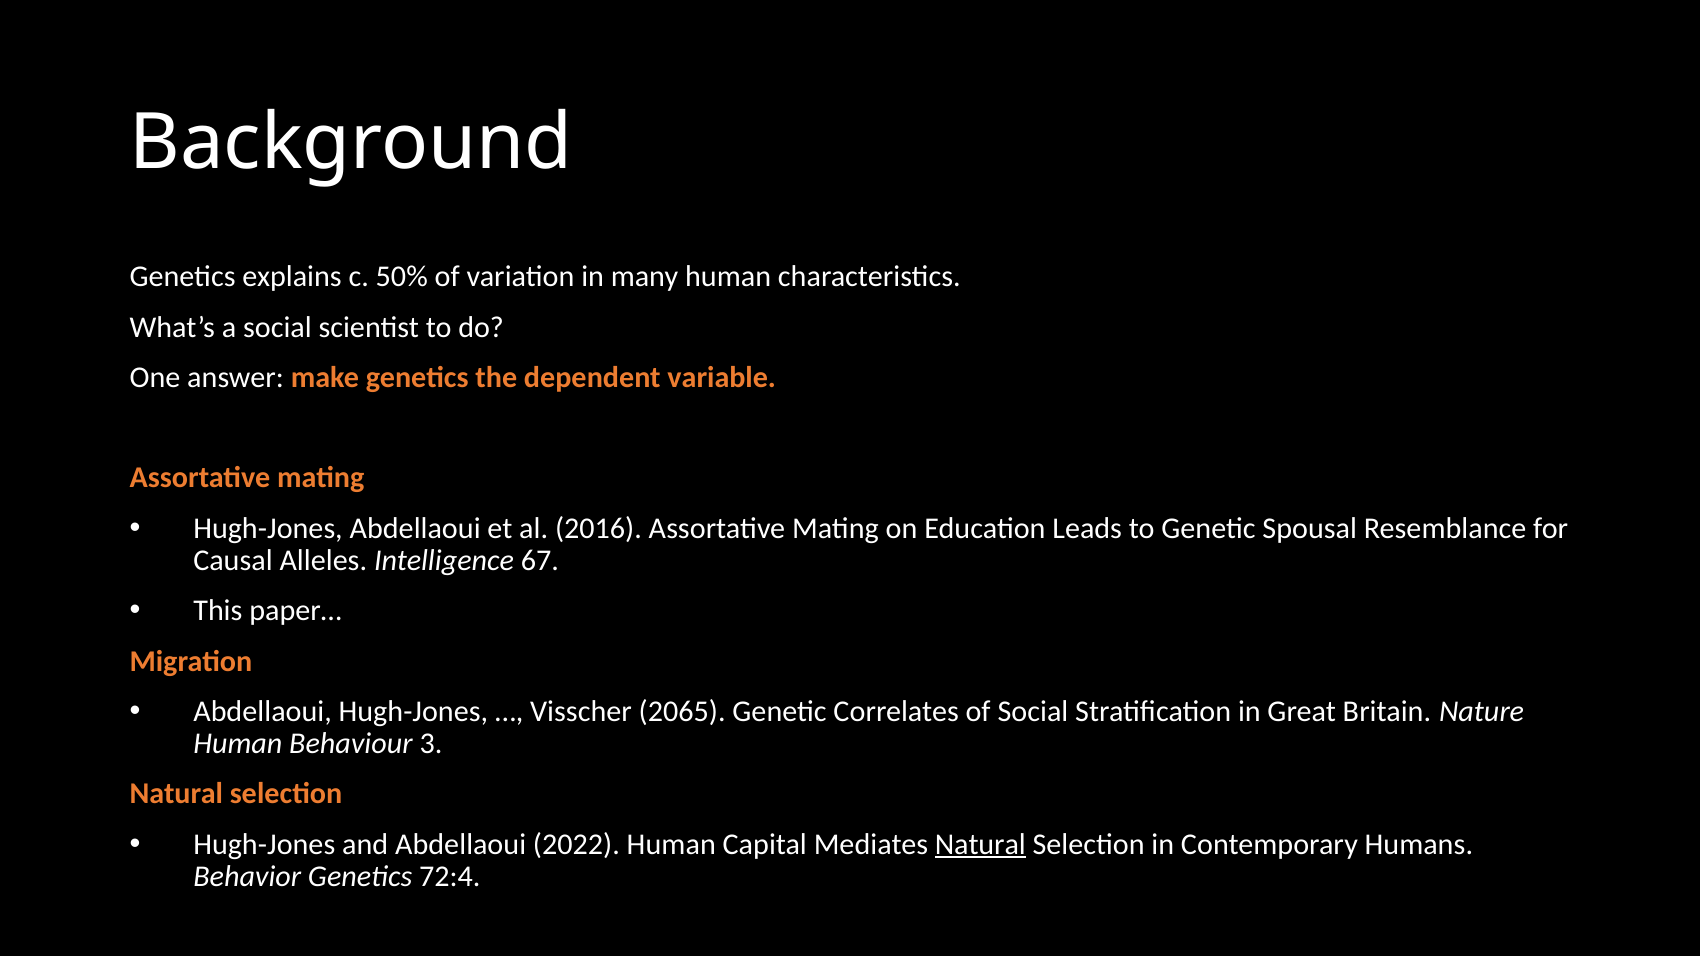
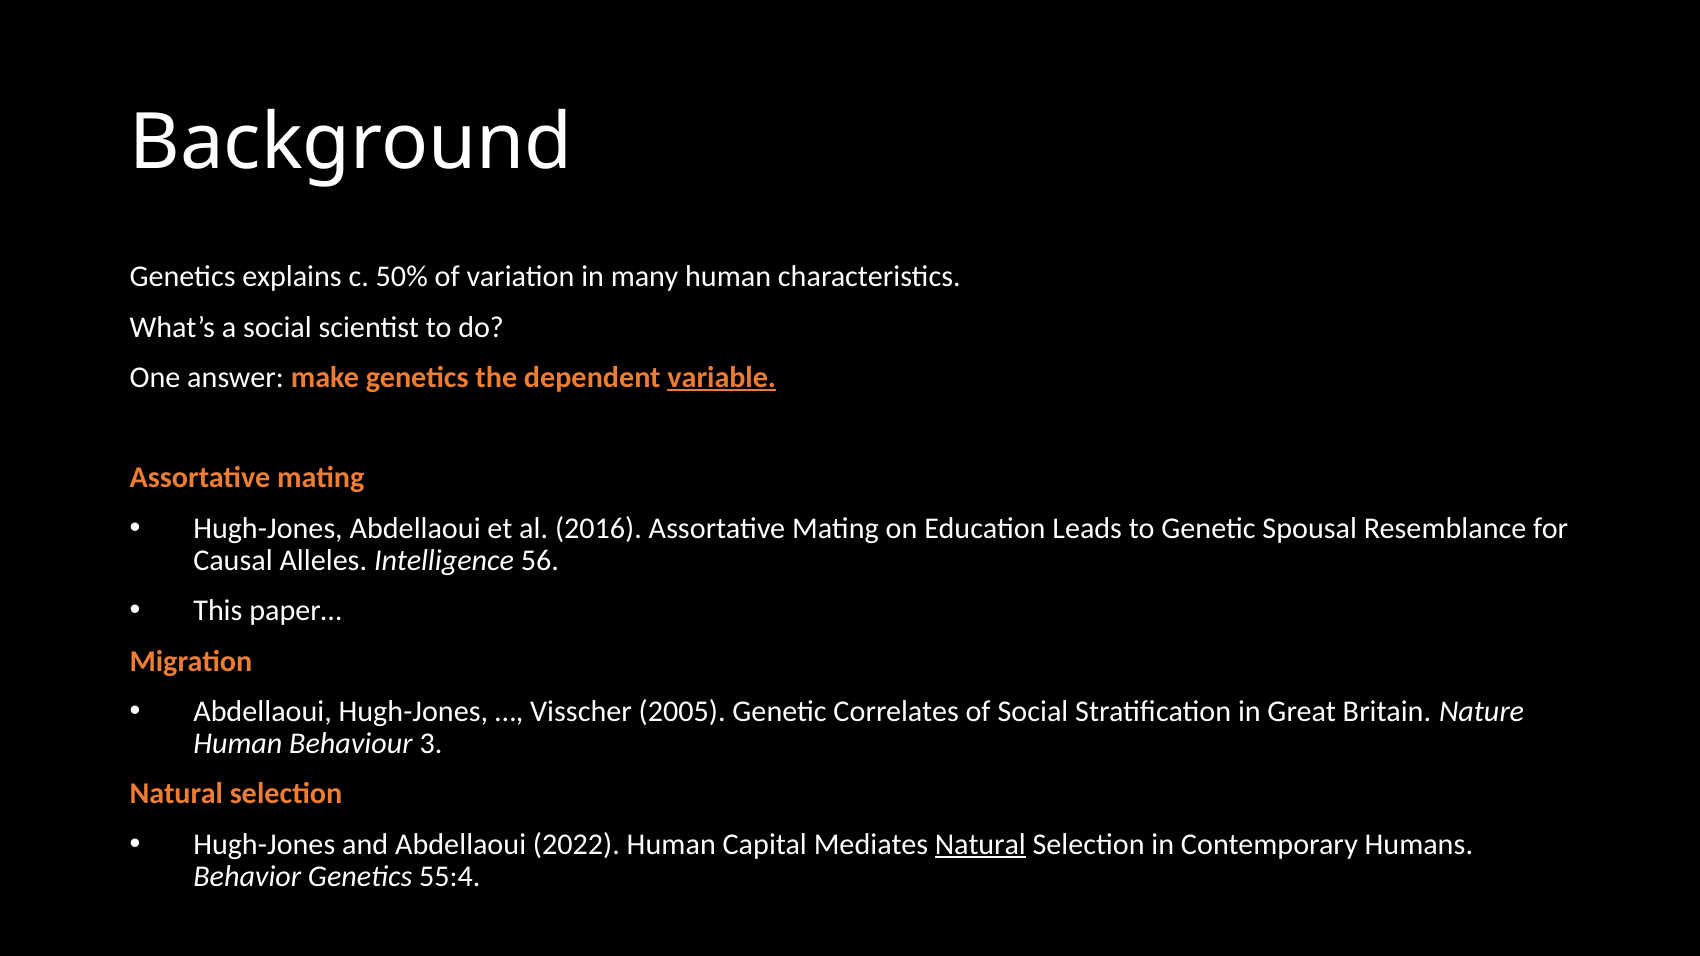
variable underline: none -> present (722, 377)
67: 67 -> 56 (540, 561)
2065: 2065 -> 2005 (682, 711)
72:4: 72:4 -> 55:4 (450, 877)
